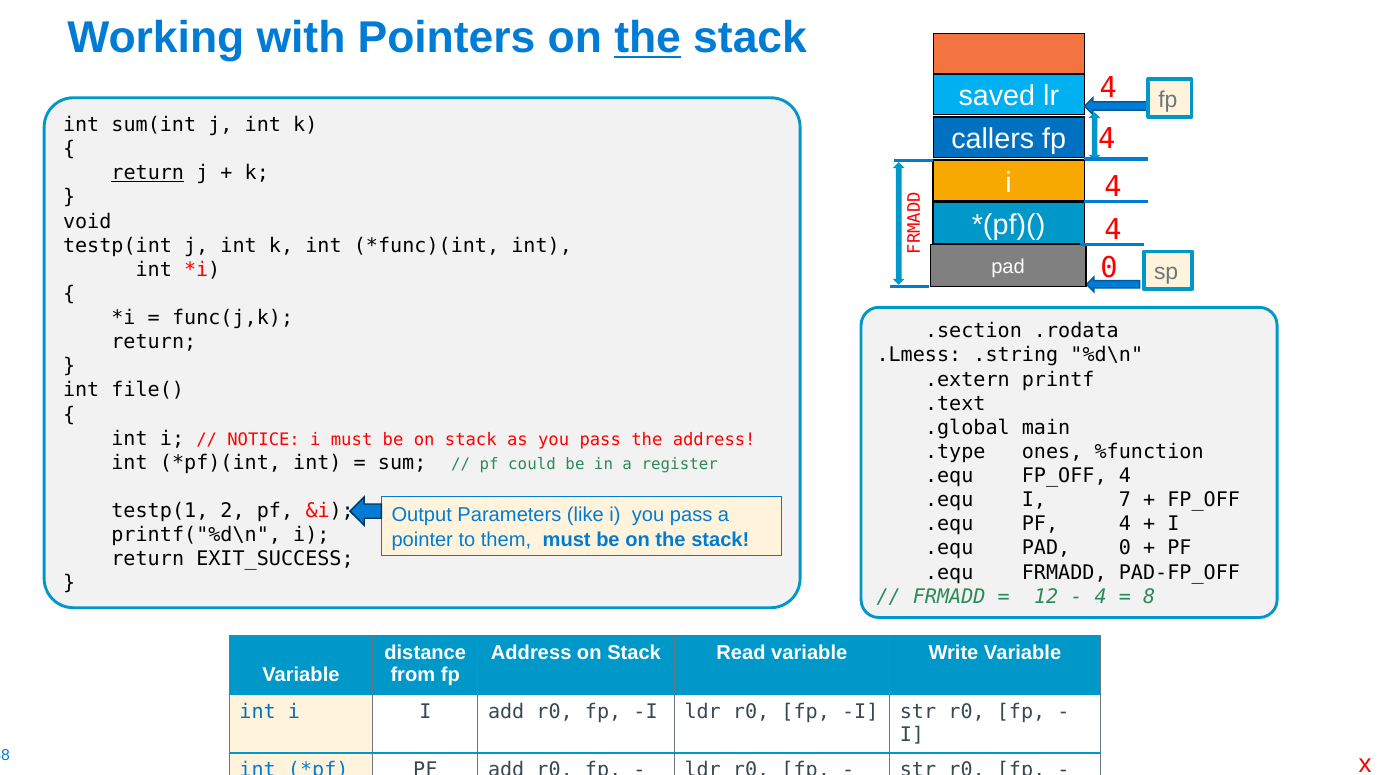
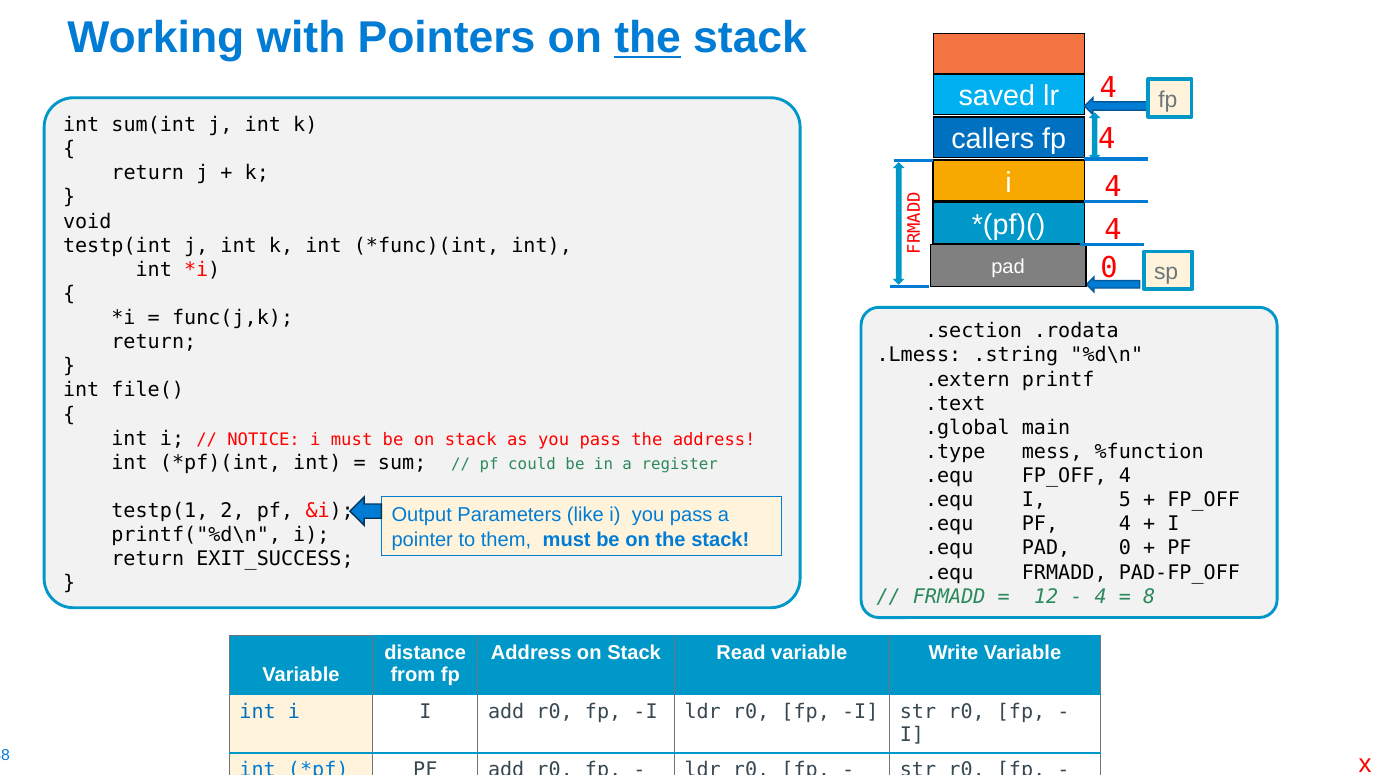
return underline: present -> none (148, 173)
ones: ones -> mess (1052, 452)
7: 7 -> 5 (1125, 500)
